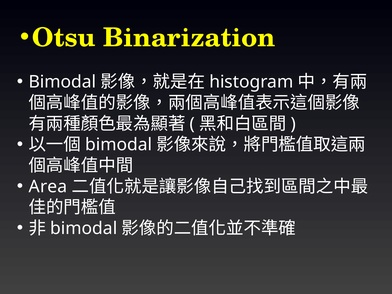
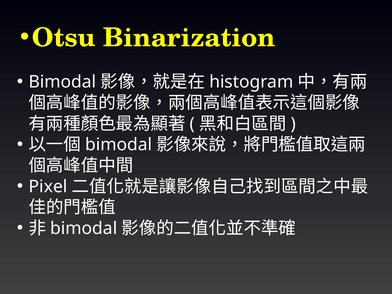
Area: Area -> Pixel (48, 187)
